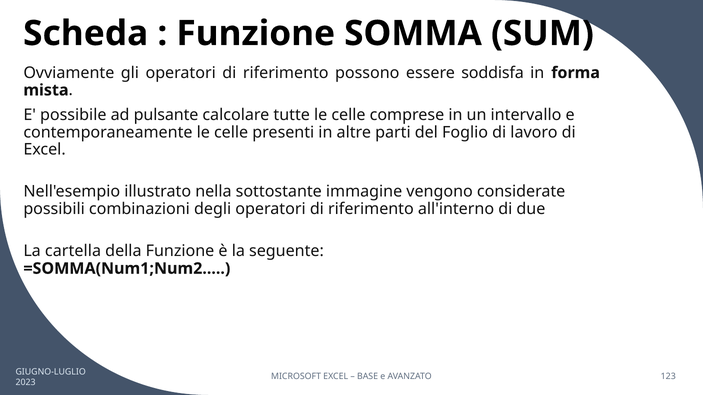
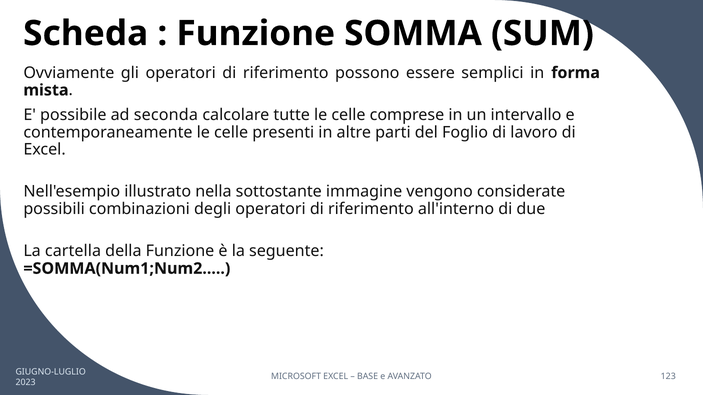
soddisfa: soddisfa -> semplici (492, 73)
pulsante: pulsante -> seconda (166, 115)
